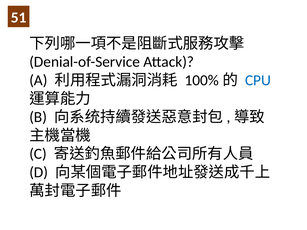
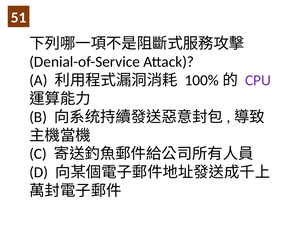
CPU colour: blue -> purple (258, 80)
